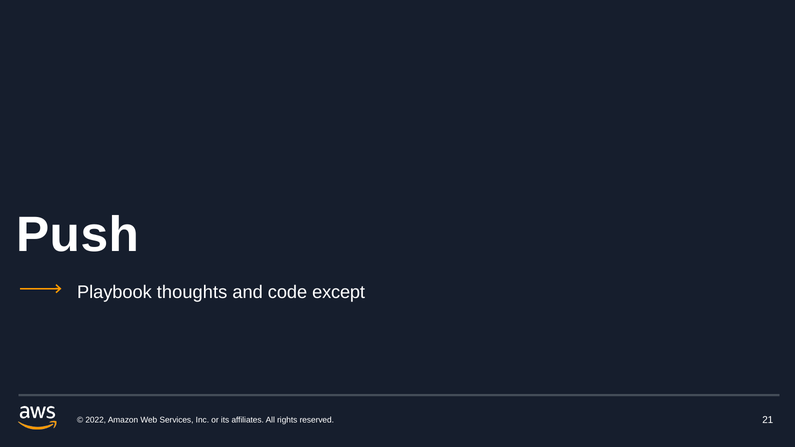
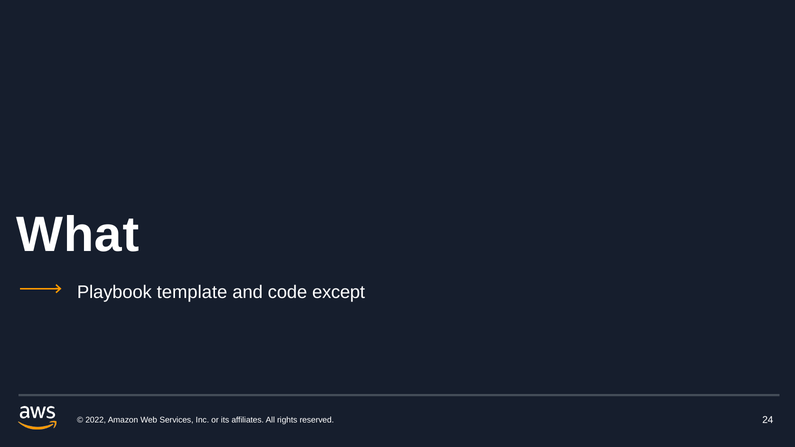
Push: Push -> What (78, 235)
thoughts: thoughts -> template (192, 292)
21: 21 -> 24 (768, 420)
